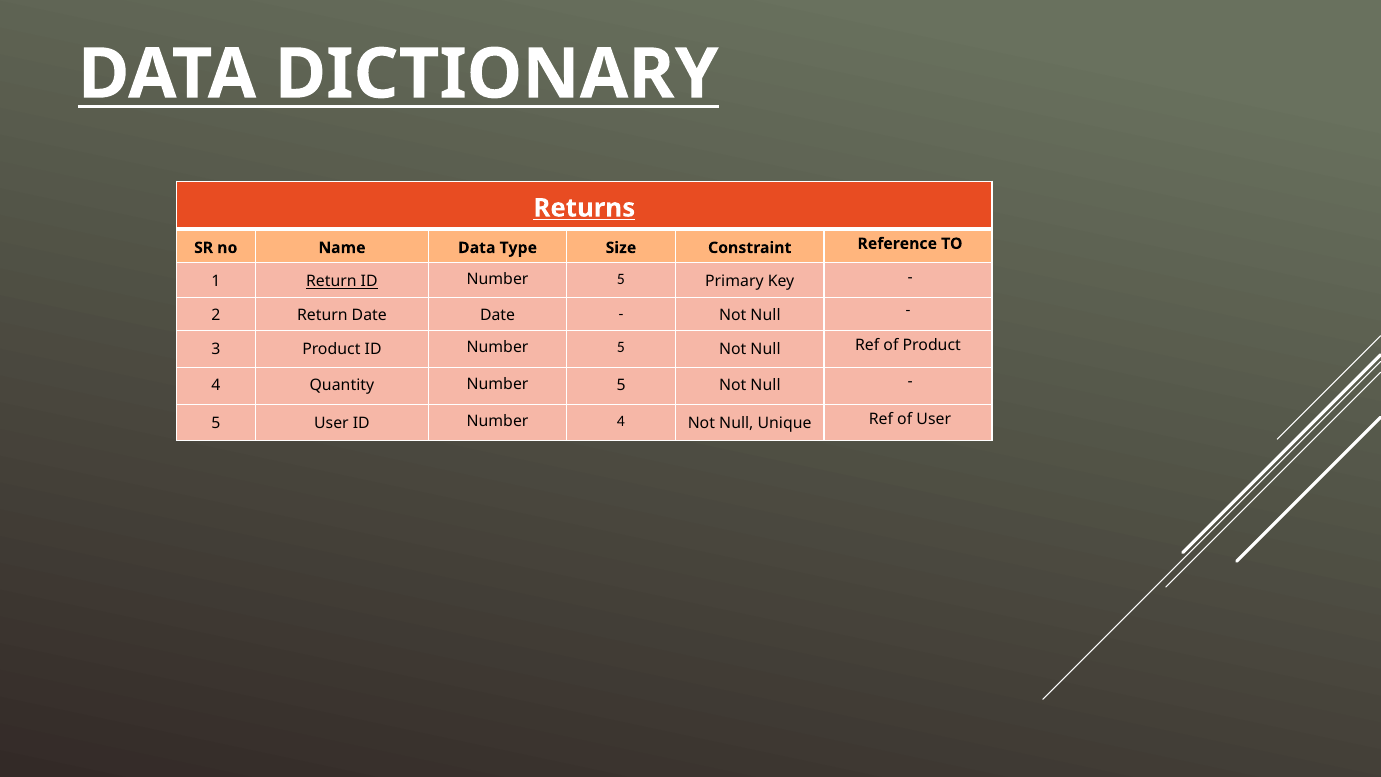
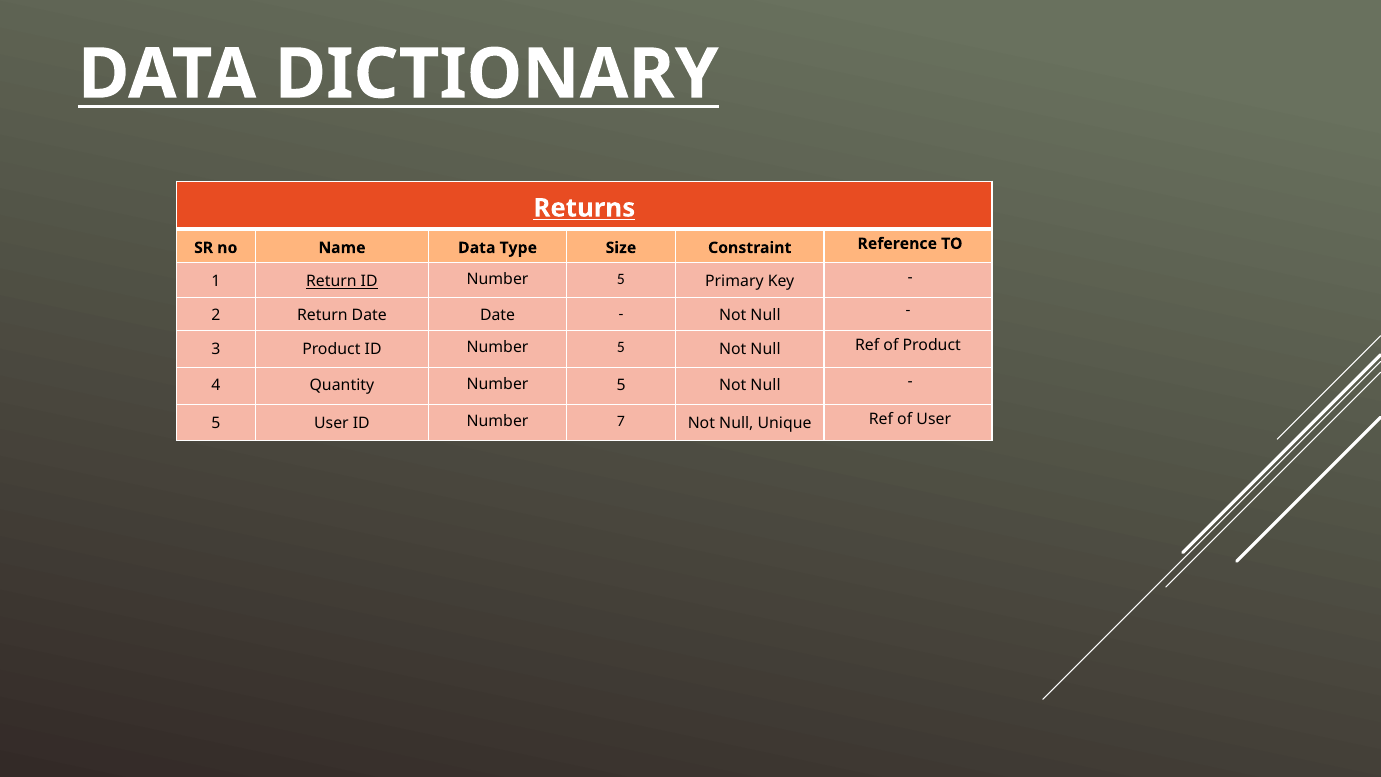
Number 4: 4 -> 7 (621, 421)
